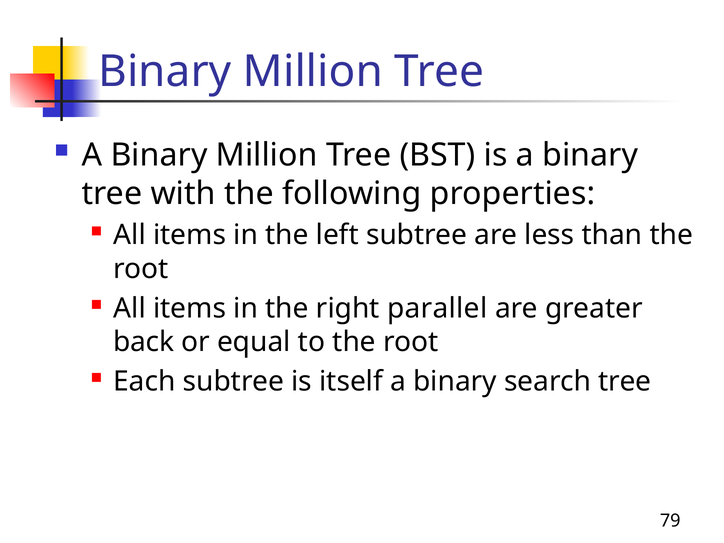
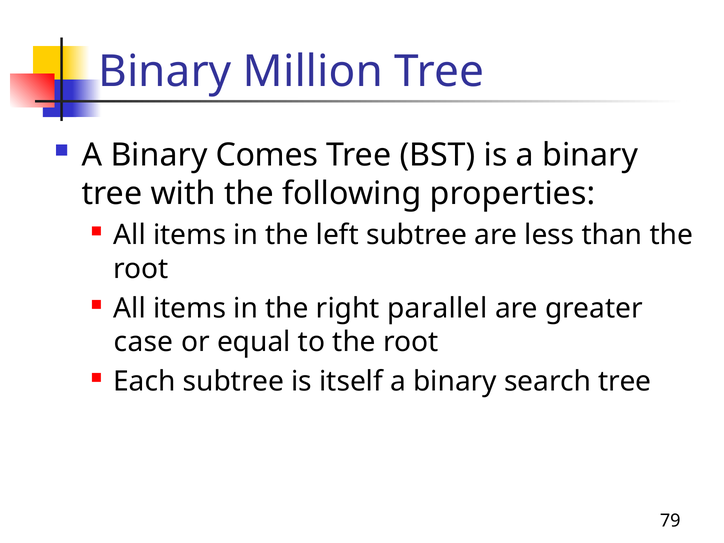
A Binary Million: Million -> Comes (267, 155)
back: back -> case (144, 342)
